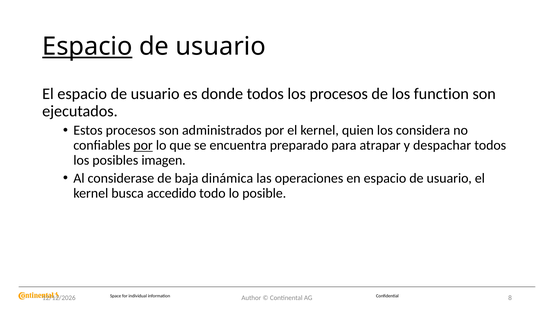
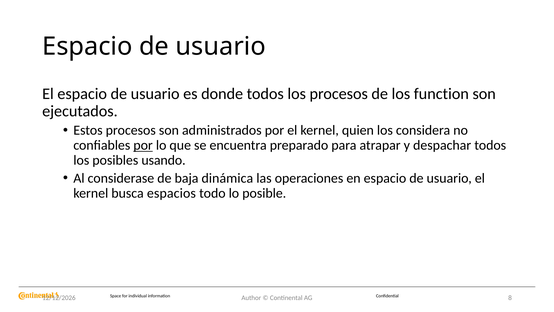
Espacio underline: present -> none (87, 47)
imagen: imagen -> usando (164, 160)
accedido: accedido -> espacios (171, 193)
